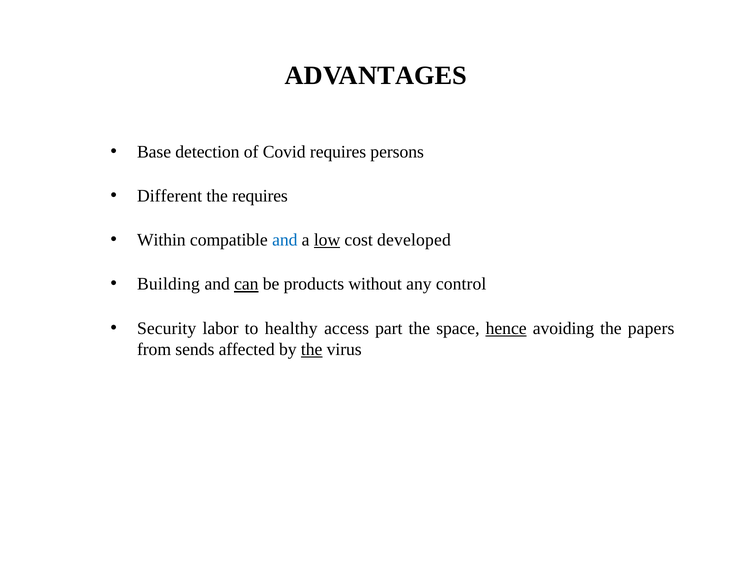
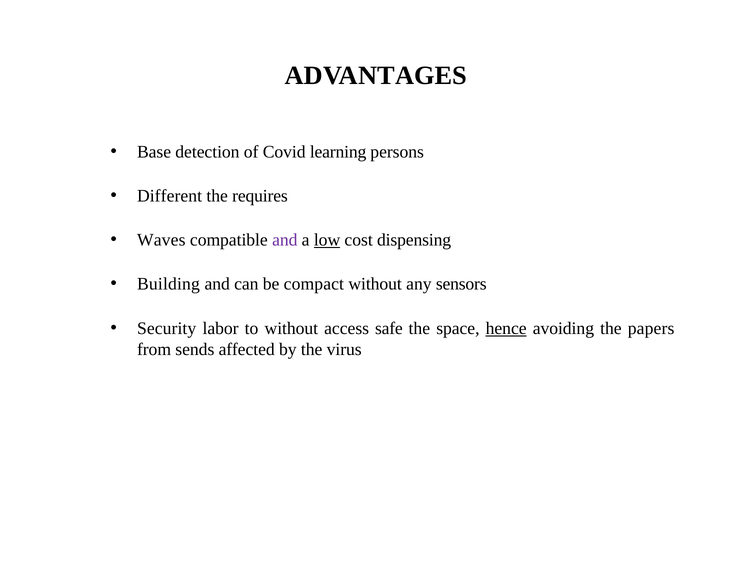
Covid requires: requires -> learning (338, 152)
Within: Within -> Waves (161, 240)
and colour: blue -> purple (285, 240)
developed: developed -> dispensing (414, 240)
can underline: present -> none (246, 284)
products: products -> compact (314, 284)
control: control -> sensors (461, 284)
to healthy: healthy -> without (291, 328)
part: part -> safe (389, 328)
the underline: present -> none (312, 350)
